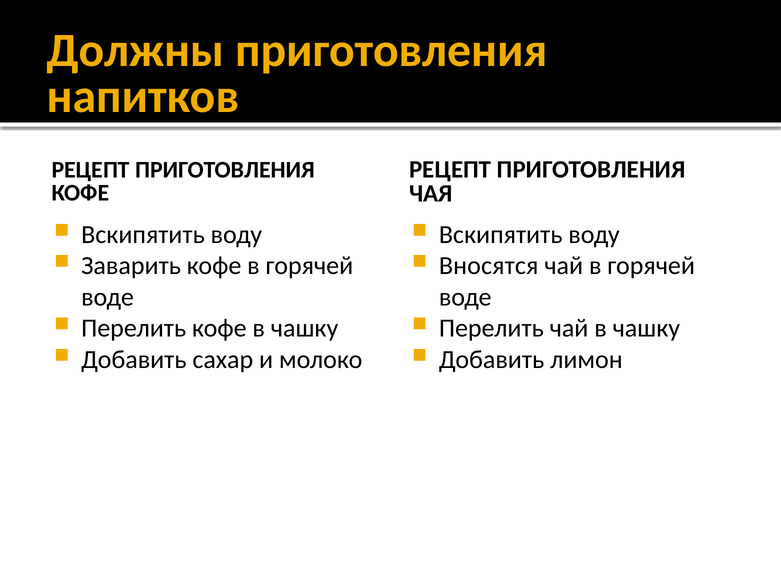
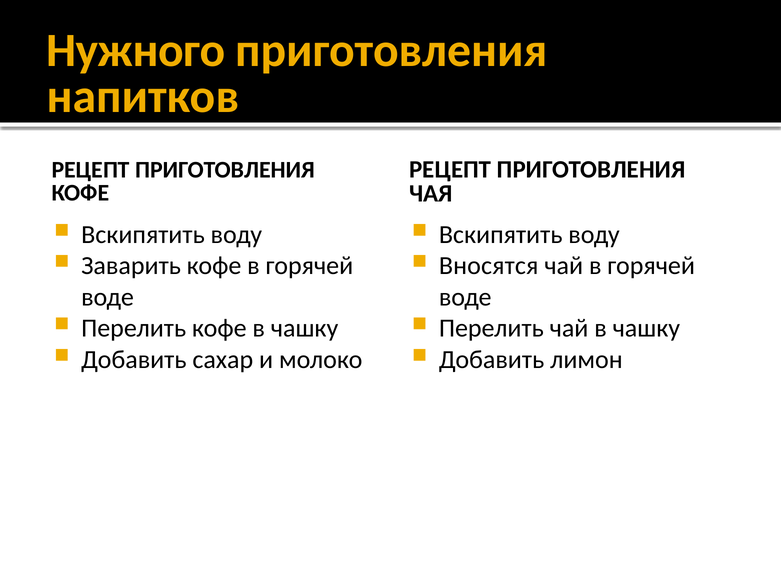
Должны: Должны -> Нужного (136, 51)
